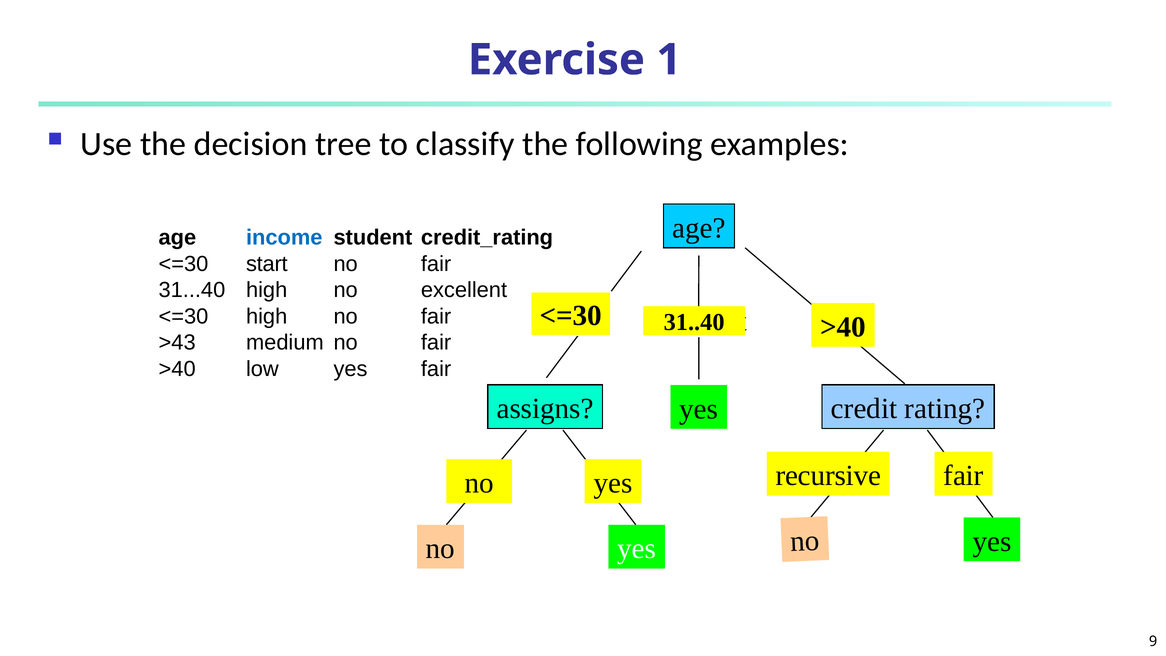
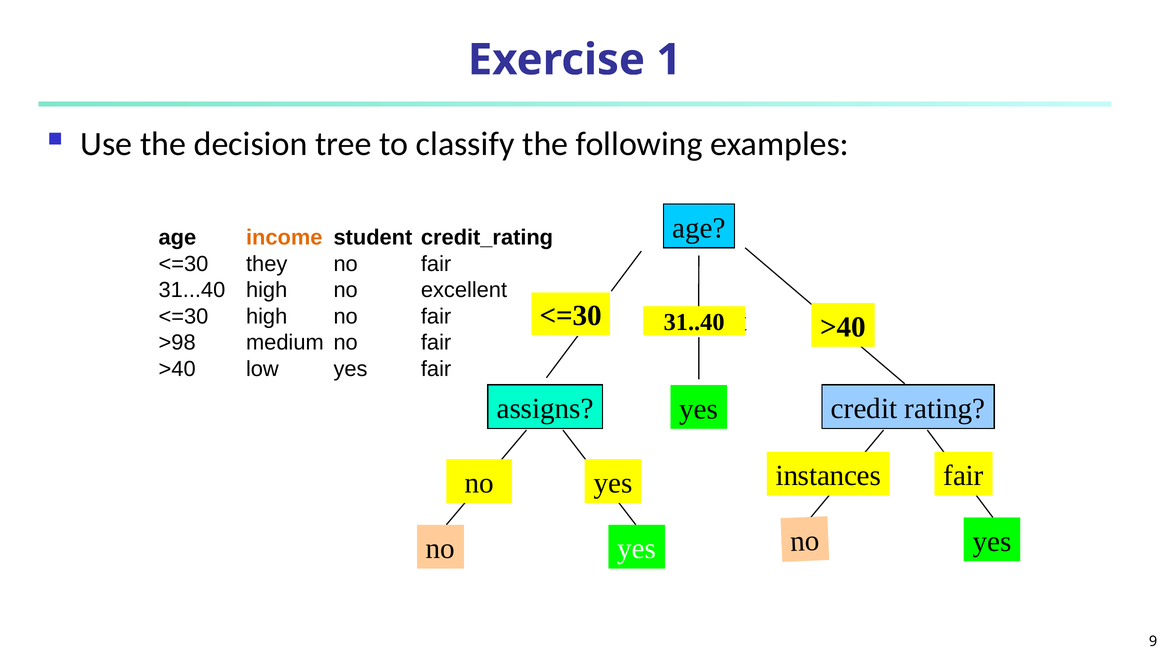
income colour: blue -> orange (284, 238)
start: start -> they (267, 264)
>43: >43 -> >98 (177, 343)
recursive: recursive -> instances (828, 476)
